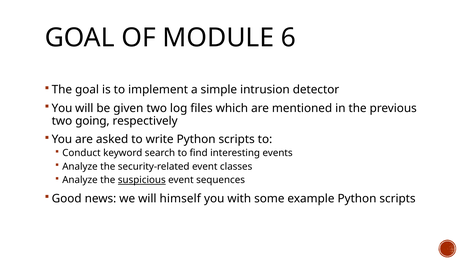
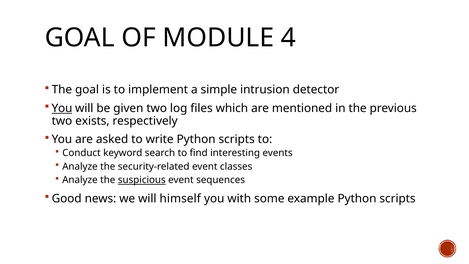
6: 6 -> 4 (289, 38)
You underline: none -> present (62, 108)
going: going -> exists (92, 121)
